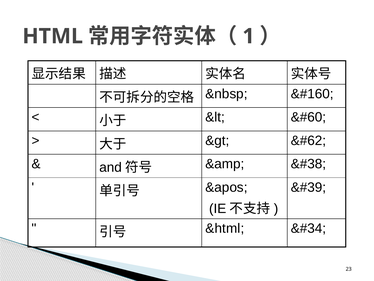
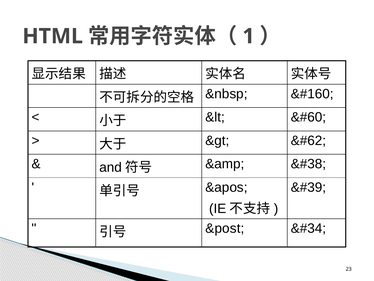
&html: &html -> &post (225, 228)
